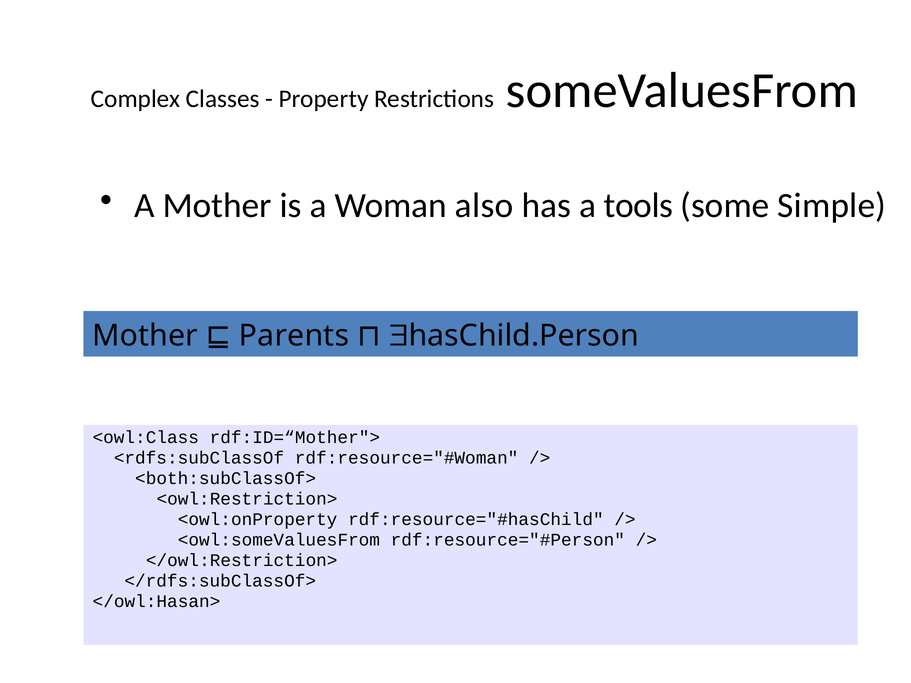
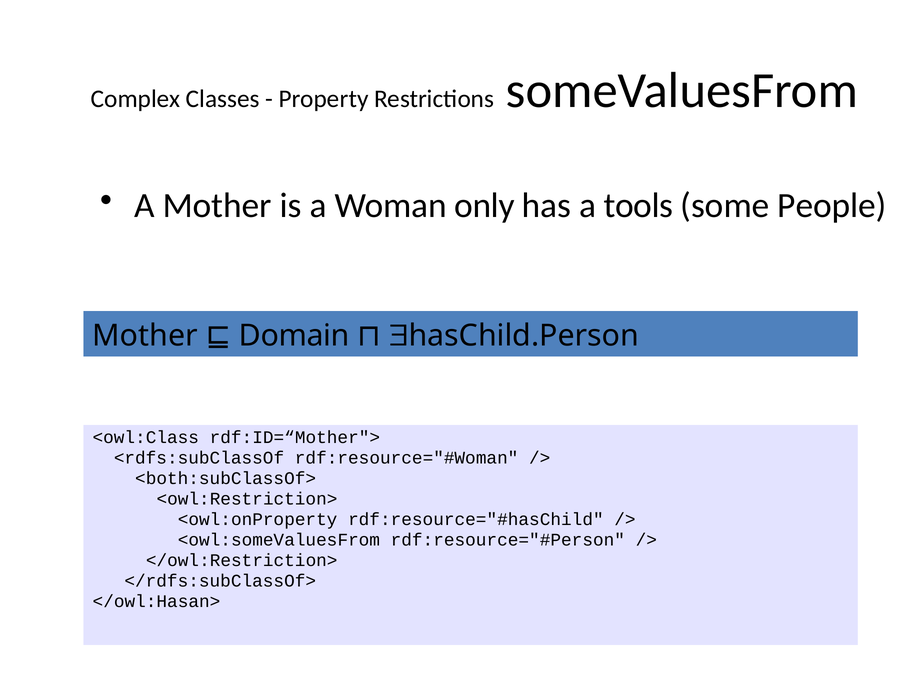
also: also -> only (485, 206)
Simple: Simple -> People (832, 206)
Parents: Parents -> Domain (294, 336)
